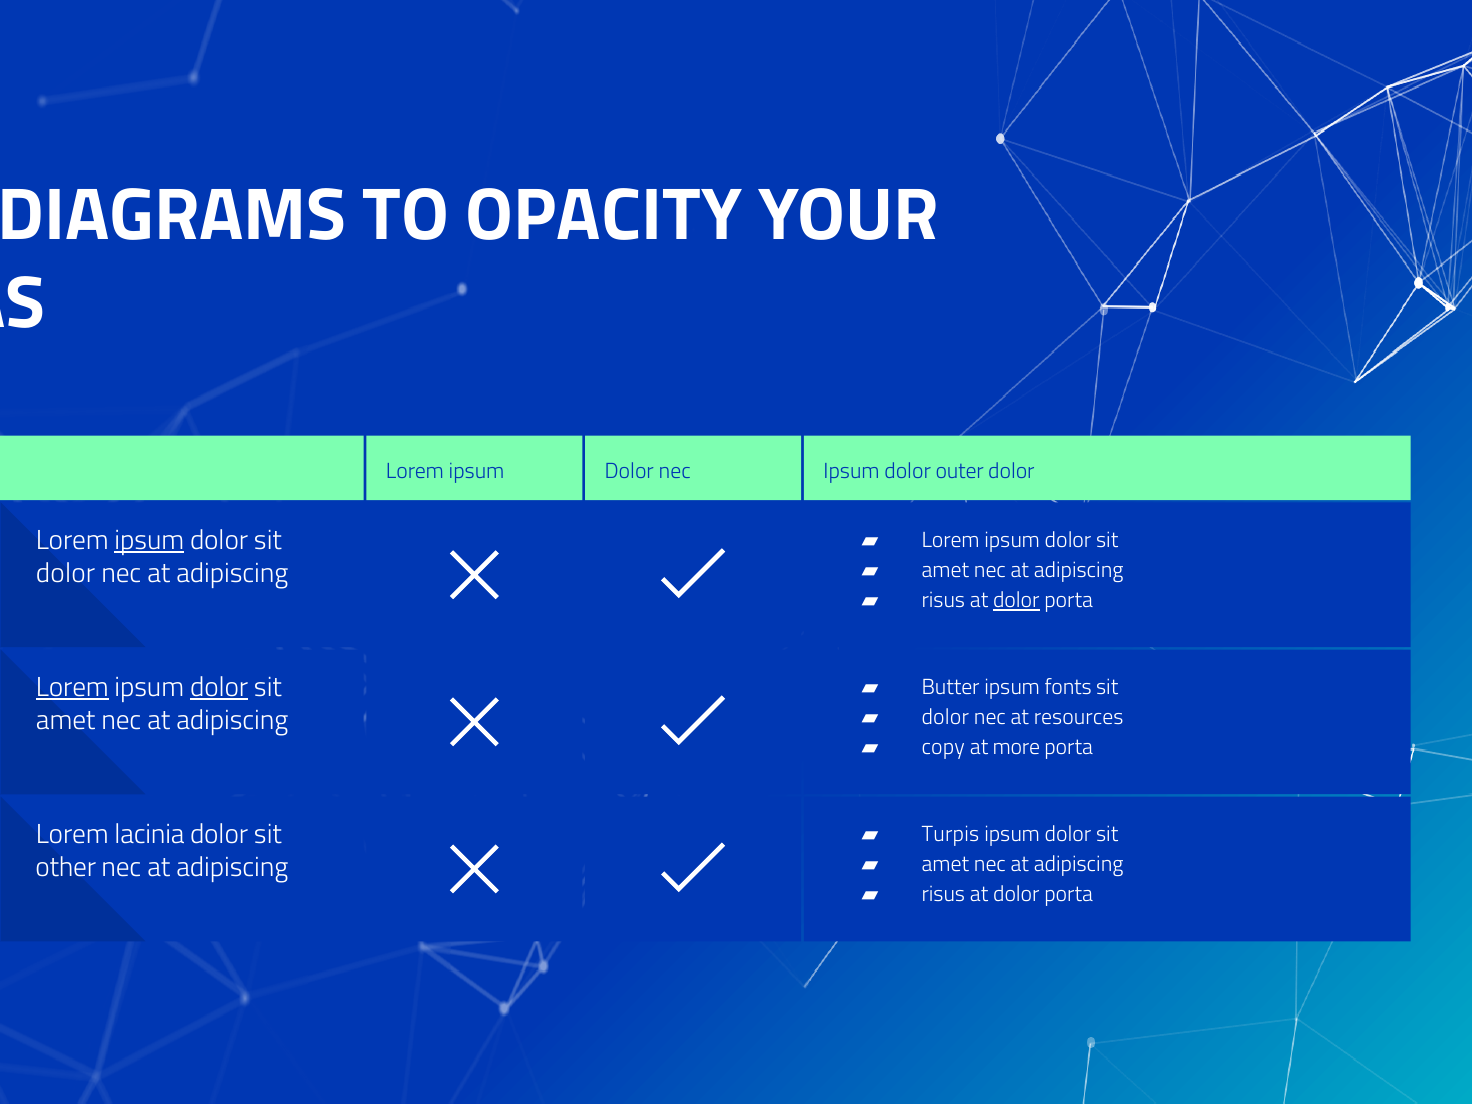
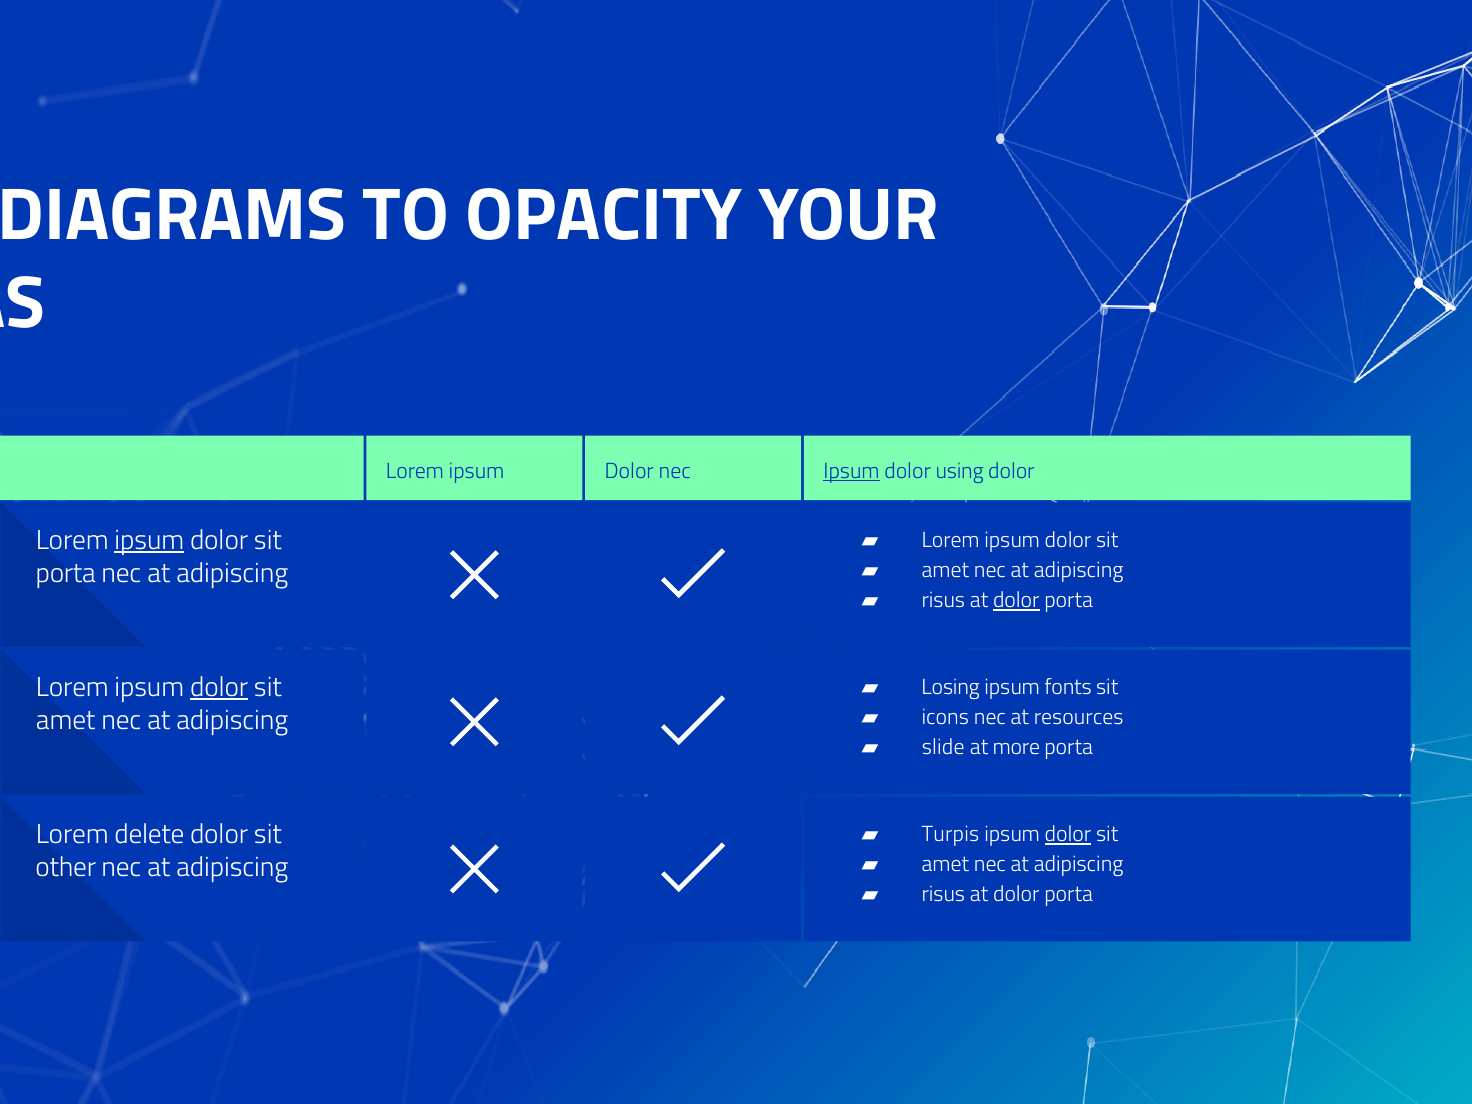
Ipsum underline: none -> present (852, 471)
outer: outer -> using (960, 471)
dolor: dolor -> porta (66, 573)
Butter: Butter -> Losing (951, 688)
Lorem underline: present -> none (72, 687)
dolor: dolor -> icons (945, 718)
copy: copy -> slide (943, 748)
dolor underline: none -> present (1068, 835)
lacinia: lacinia -> delete (149, 835)
